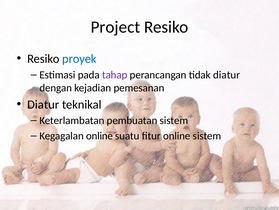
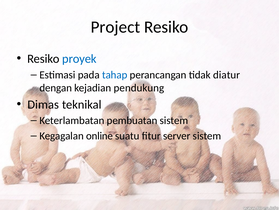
tahap colour: purple -> blue (115, 75)
pemesanan: pemesanan -> pendukung (139, 88)
Diatur: Diatur -> Dimas (43, 104)
fitur online: online -> server (177, 135)
